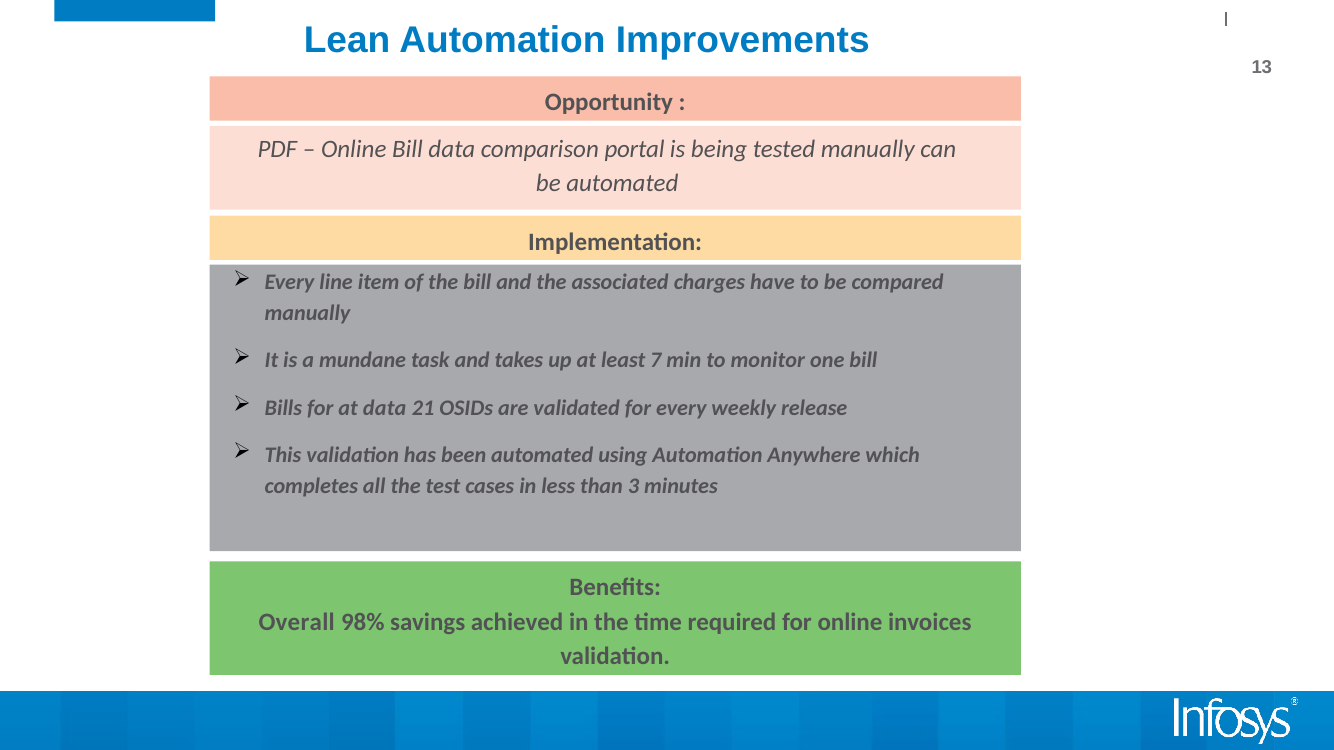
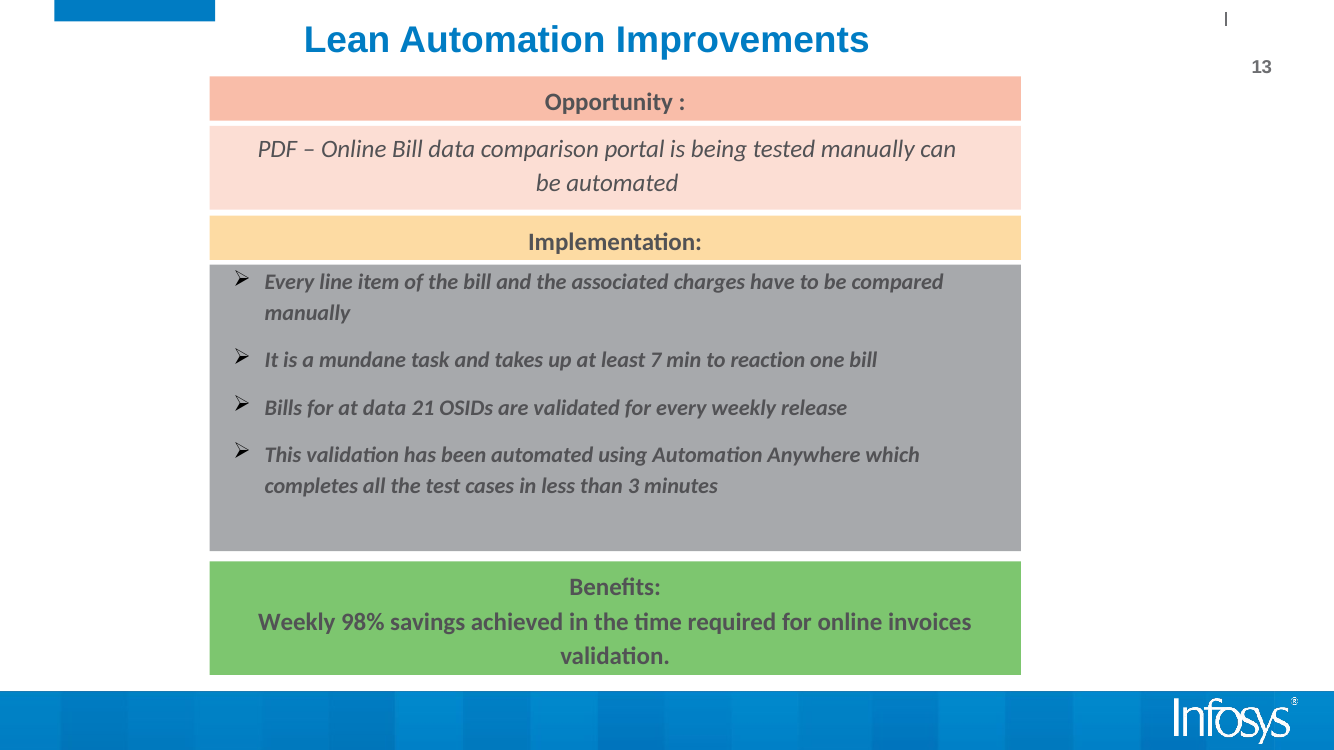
monitor: monitor -> reaction (768, 361)
Overall: Overall -> Weekly (297, 622)
